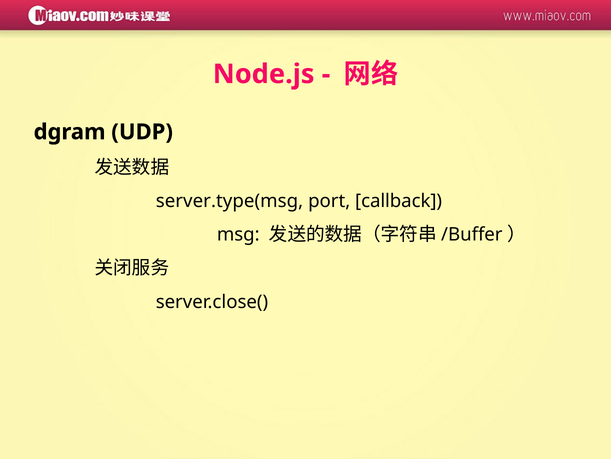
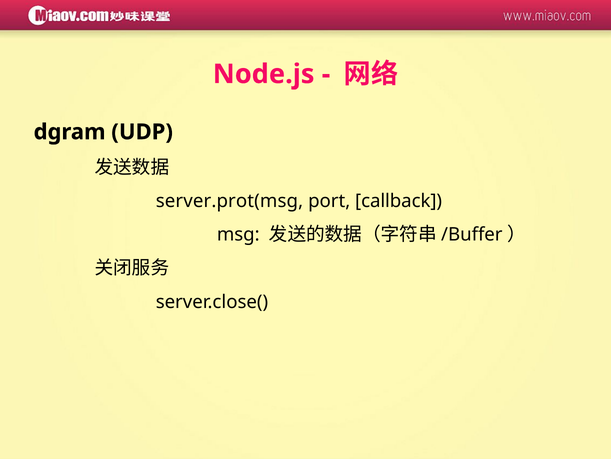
server.type(msg: server.type(msg -> server.prot(msg (229, 201)
